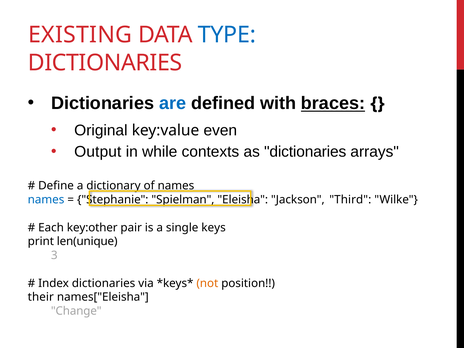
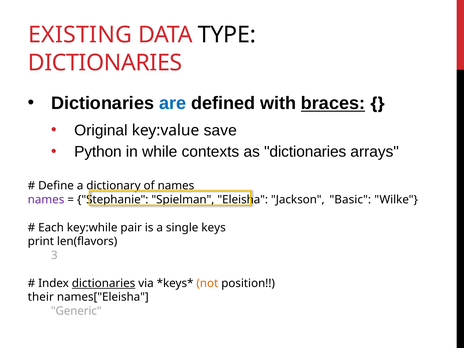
TYPE colour: blue -> black (227, 35)
even: even -> save (220, 130)
Output: Output -> Python (98, 152)
names colour: blue -> purple (46, 200)
Third: Third -> Basic (350, 200)
key:other: key:other -> key:while (92, 228)
len(unique: len(unique -> len(flavors (87, 241)
dictionaries underline: none -> present (104, 283)
Change: Change -> Generic (76, 311)
